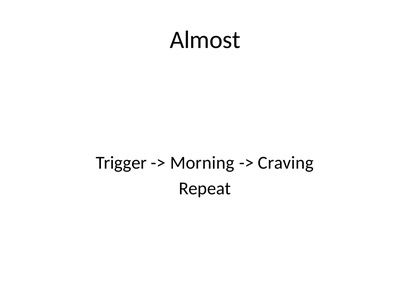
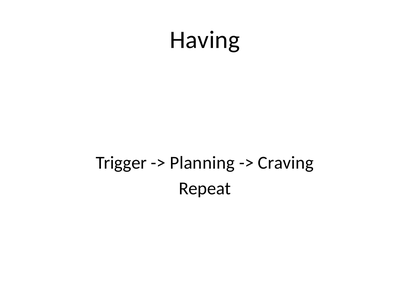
Almost: Almost -> Having (205, 40)
Morning: Morning -> Planning (202, 163)
